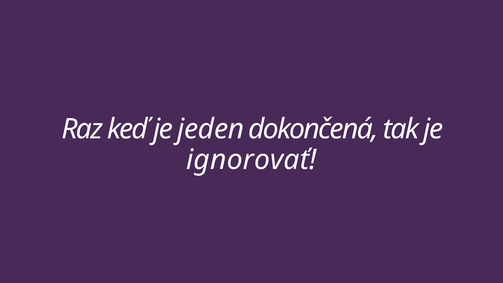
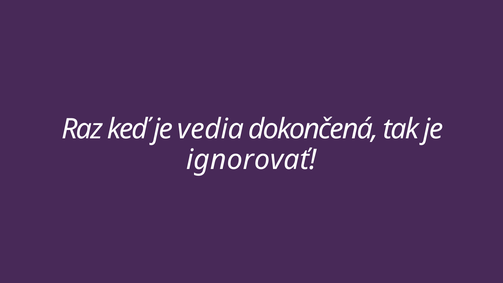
jeden: jeden -> vedia (211, 129)
